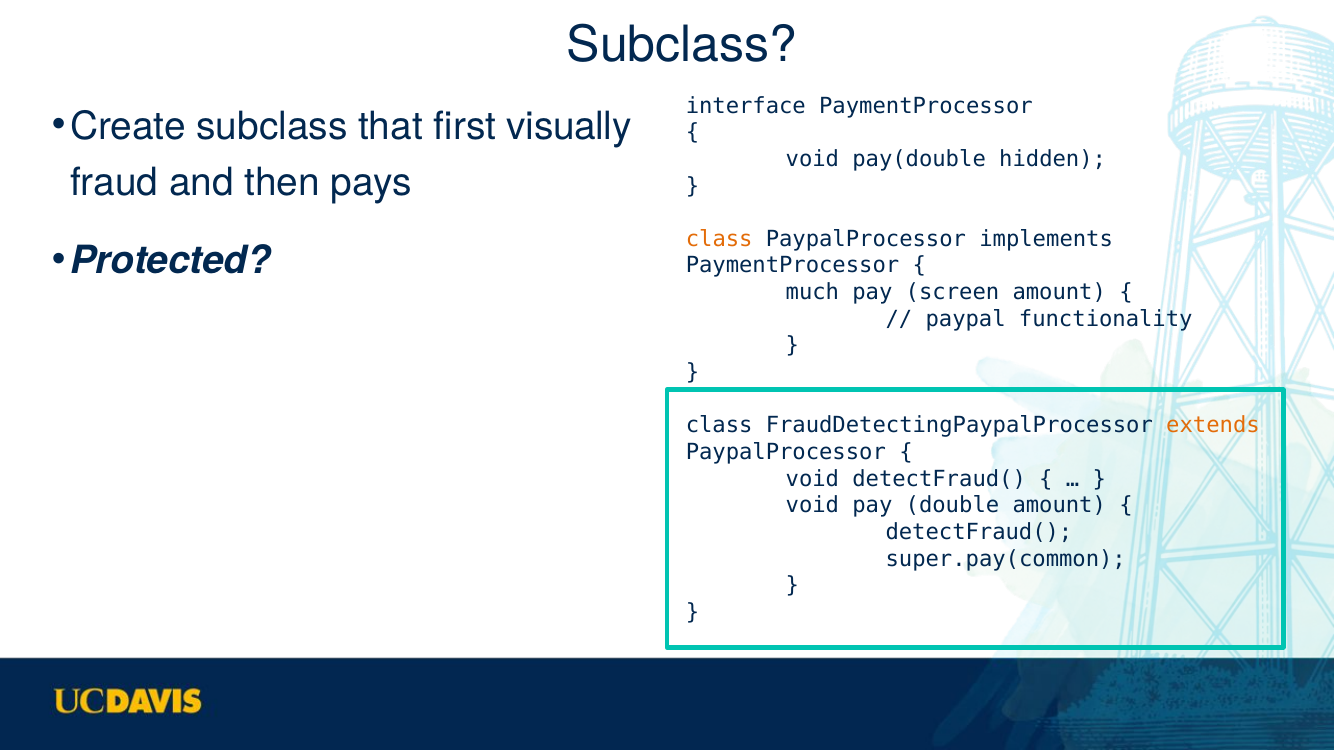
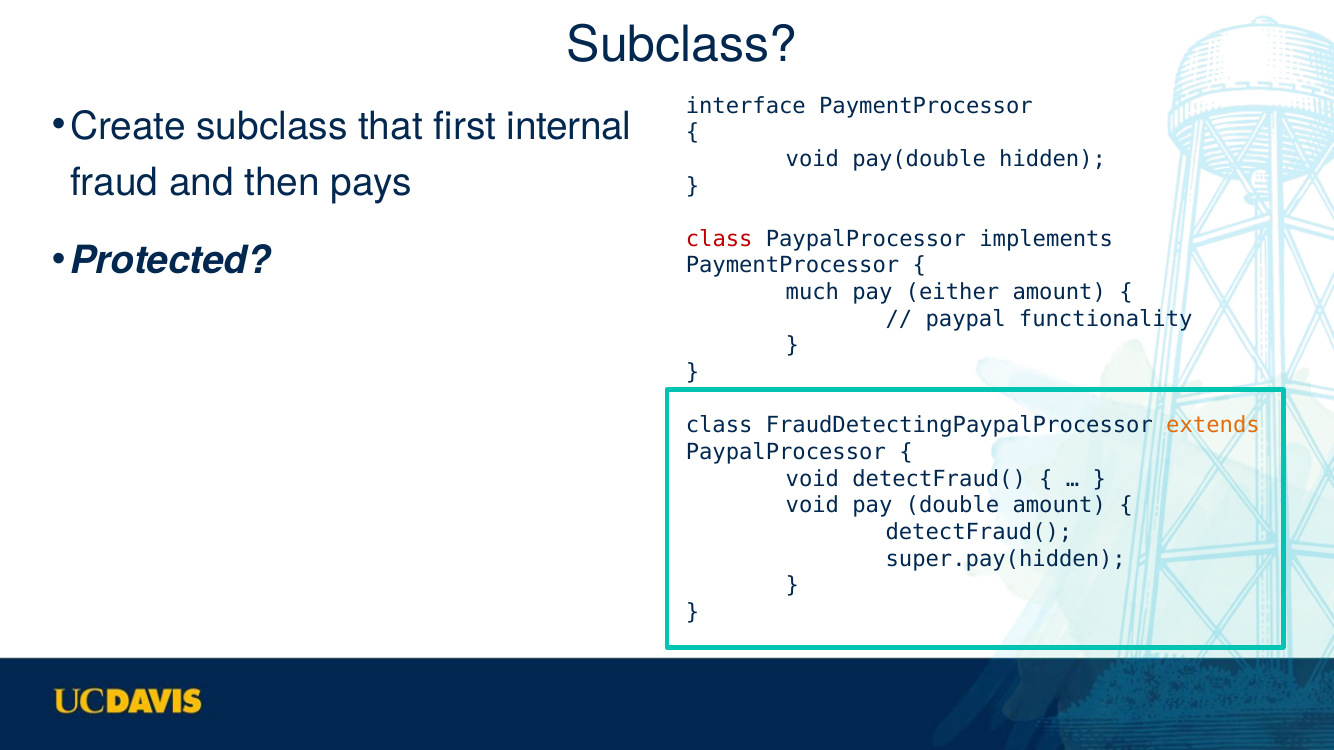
visually: visually -> internal (569, 126)
class colour: orange -> red (719, 239)
screen: screen -> either (952, 292)
super.pay(common: super.pay(common -> super.pay(hidden (1006, 559)
